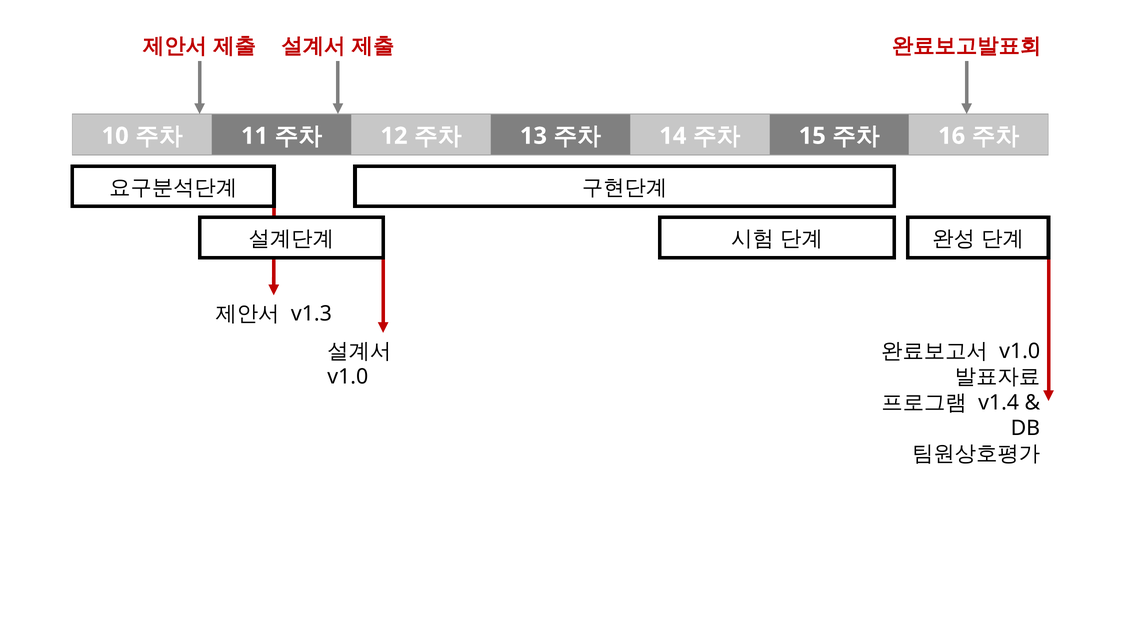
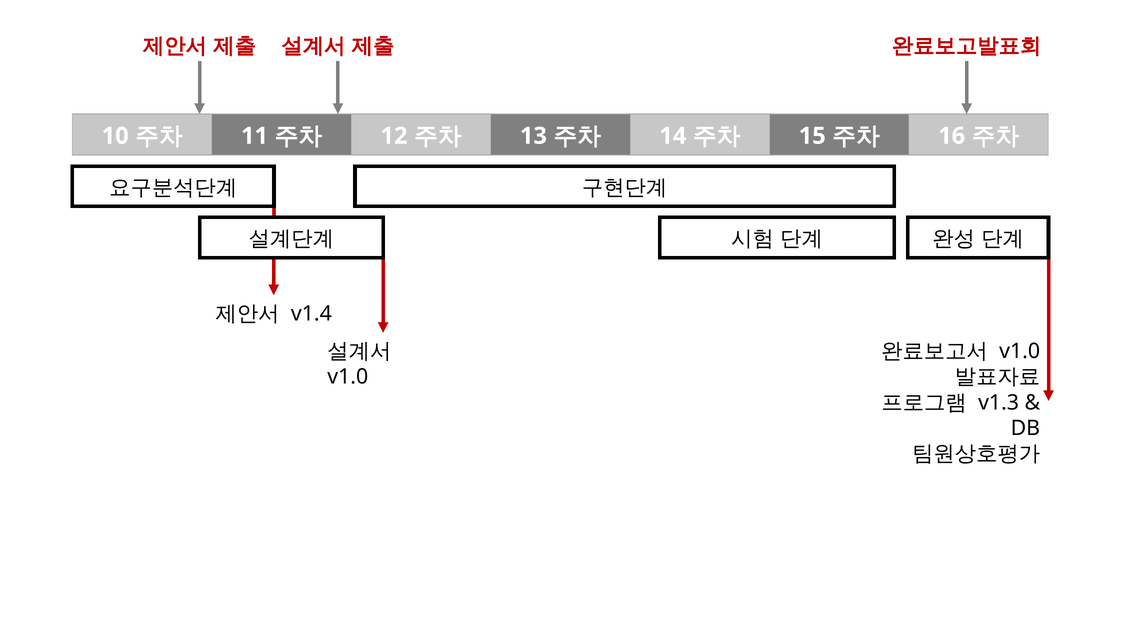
v1.3: v1.3 -> v1.4 (311, 314)
v1.4: v1.4 -> v1.3 (999, 403)
